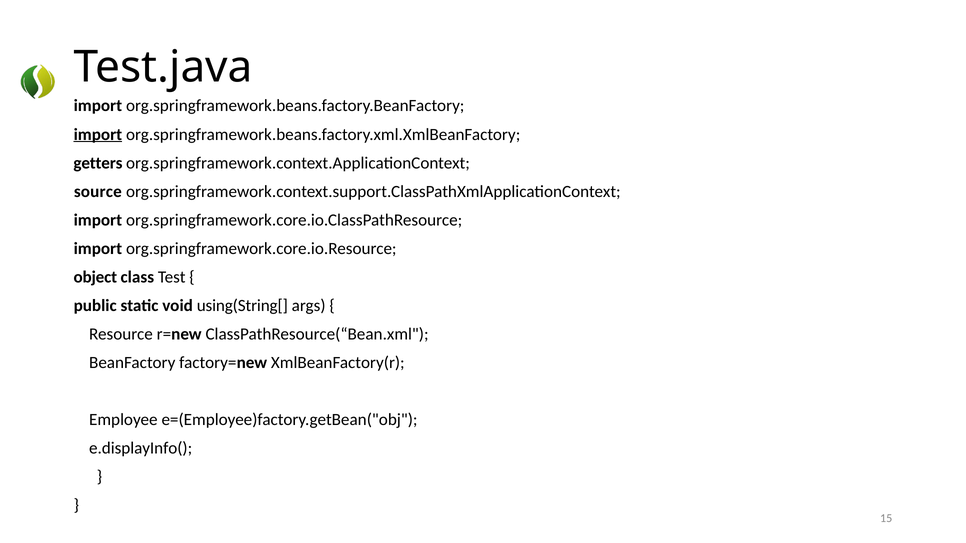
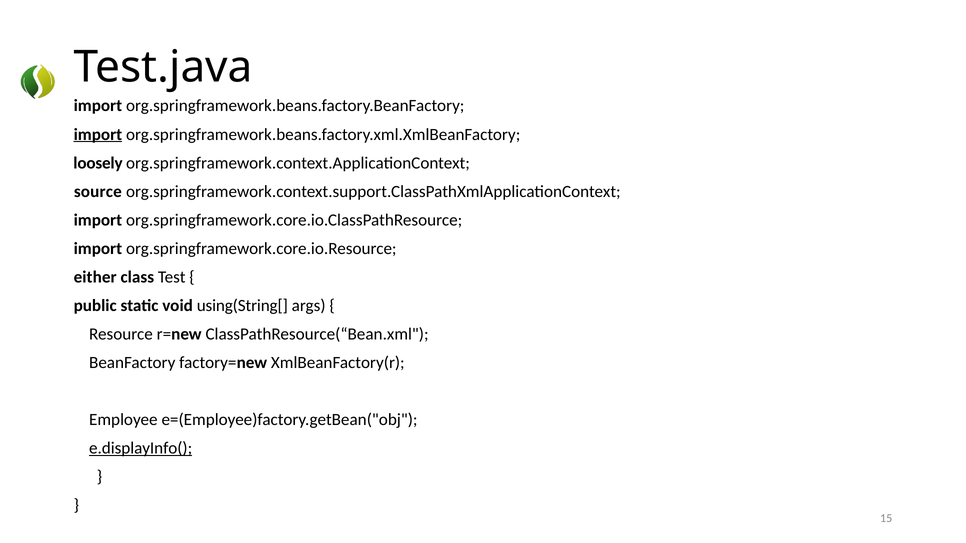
getters: getters -> loosely (98, 163)
object: object -> either (95, 277)
e.displayInfo( underline: none -> present (141, 449)
